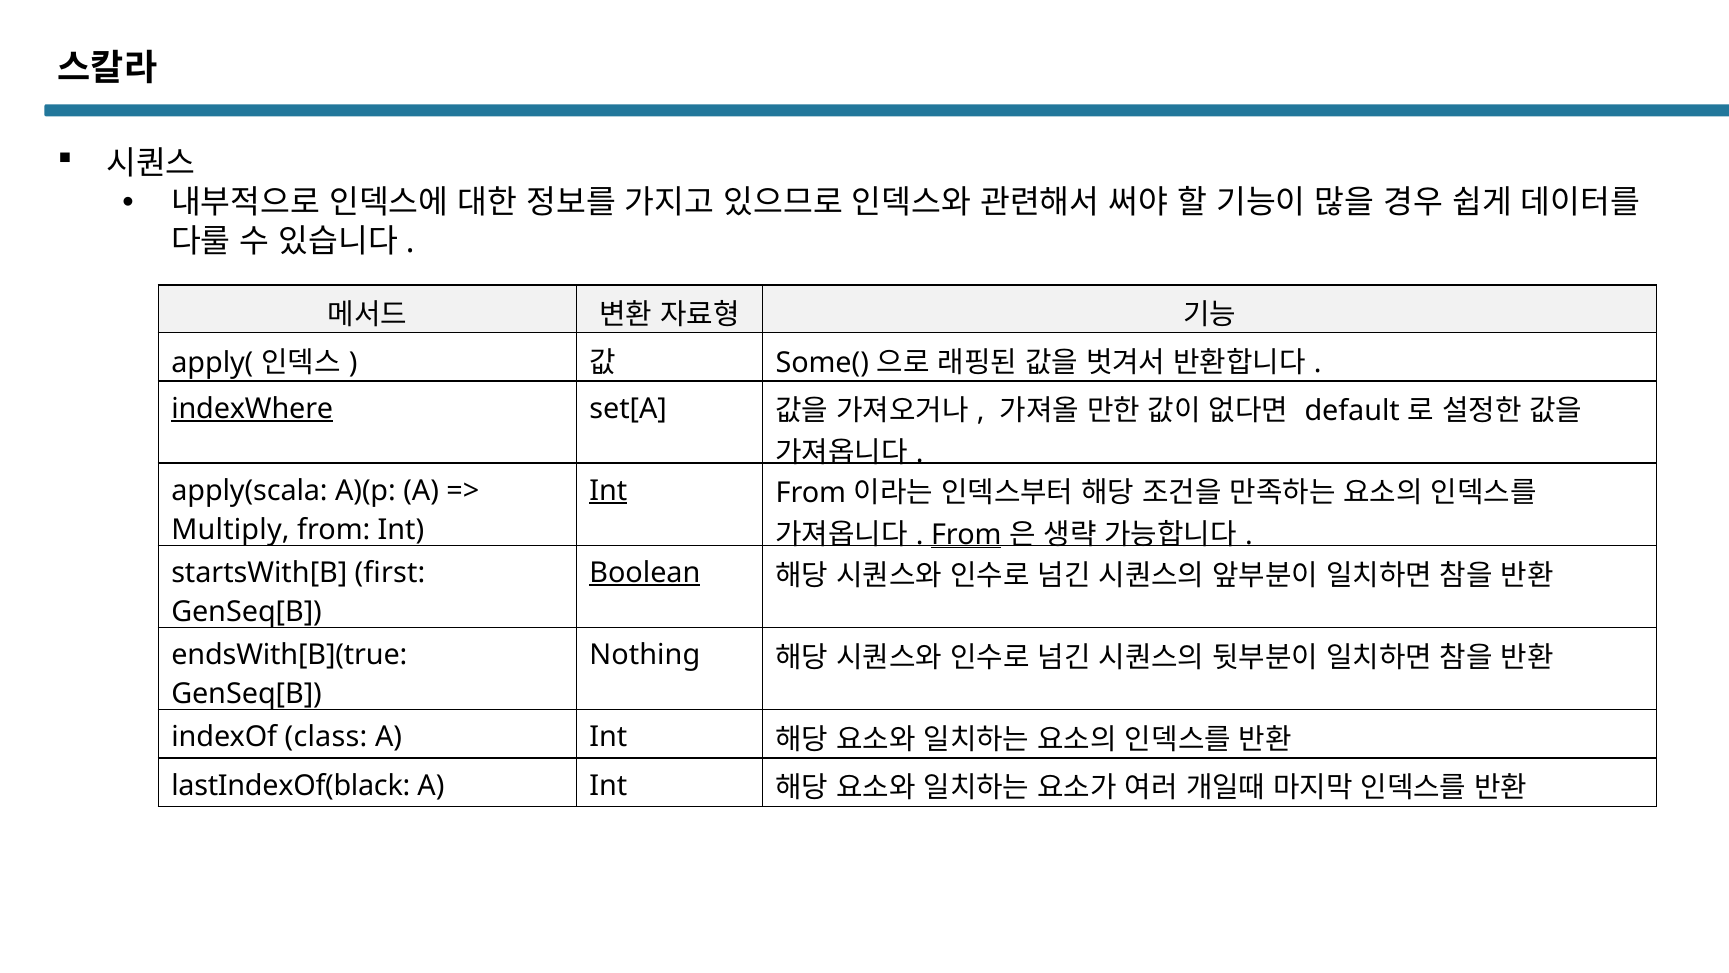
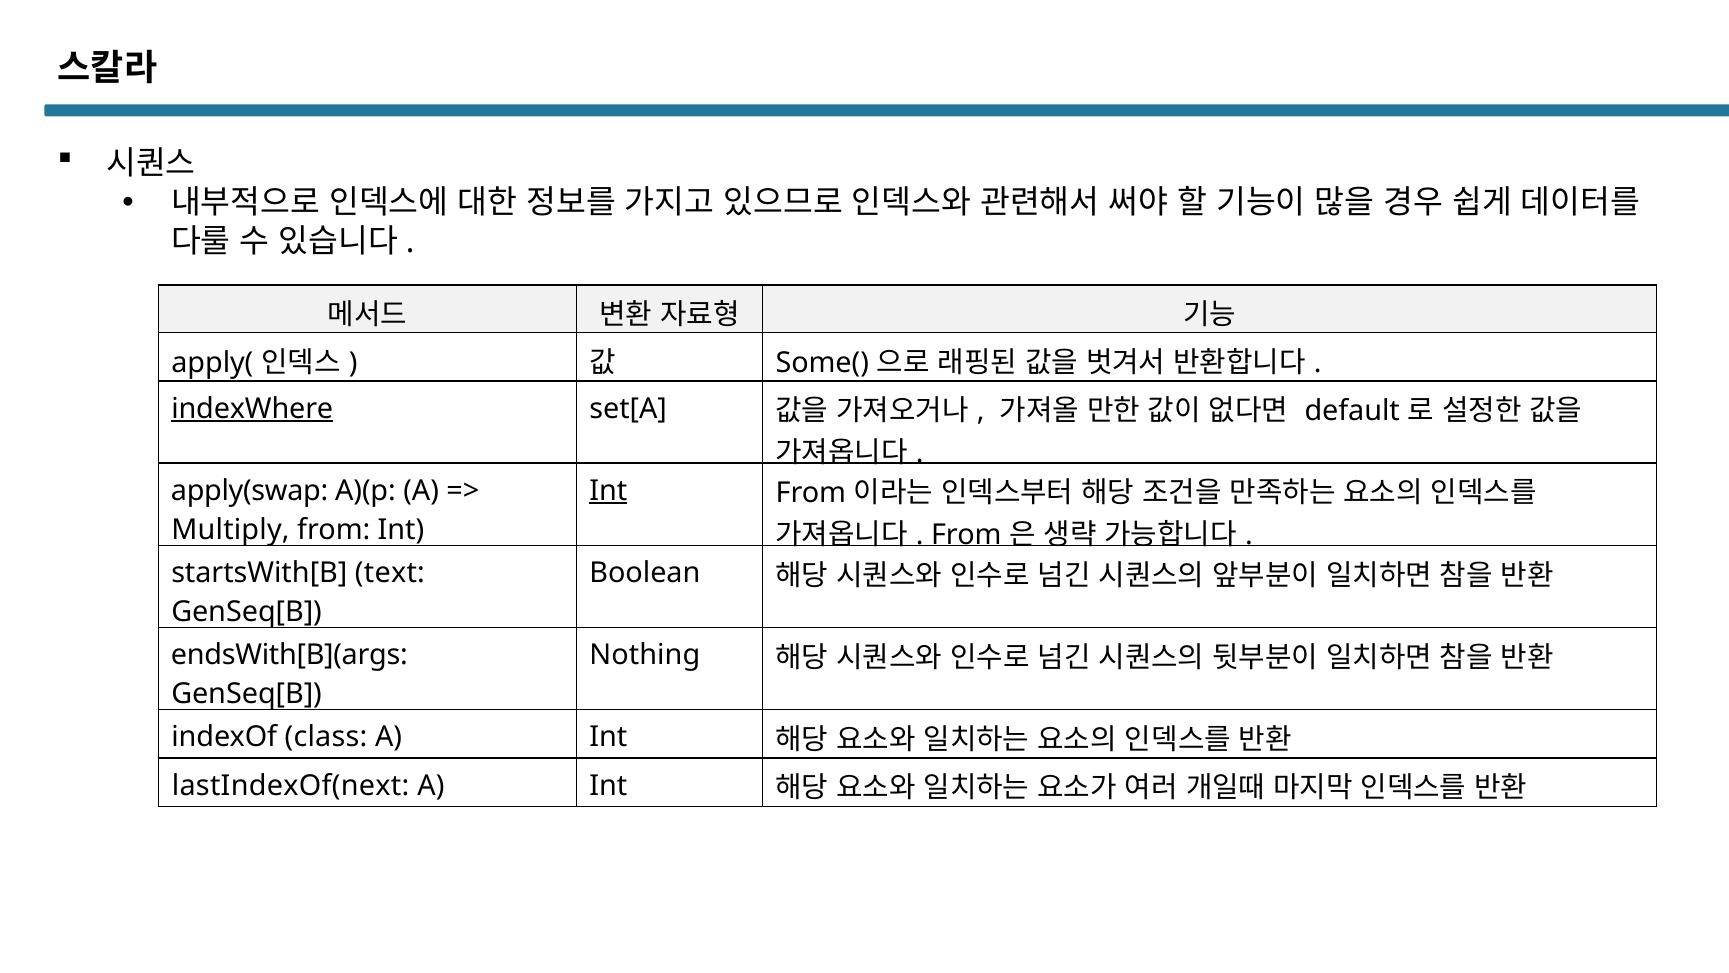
apply(scala: apply(scala -> apply(swap (250, 491)
From underline: present -> none (966, 535)
first: first -> text (390, 573)
Boolean underline: present -> none (645, 573)
endsWith[B](true: endsWith[B](true -> endsWith[B](args (289, 655)
lastIndexOf(black: lastIndexOf(black -> lastIndexOf(next (291, 785)
